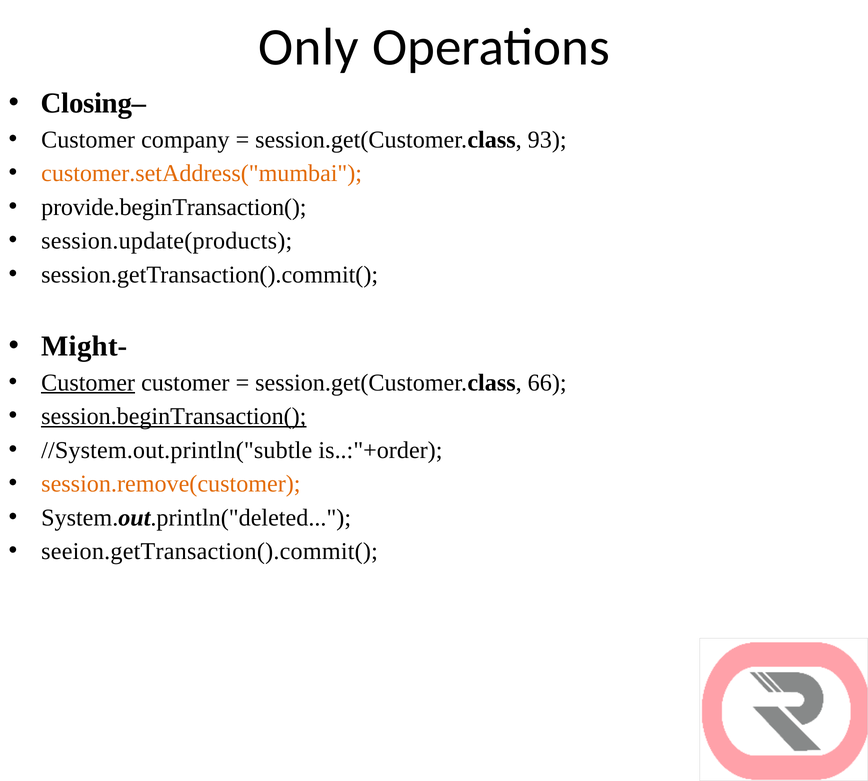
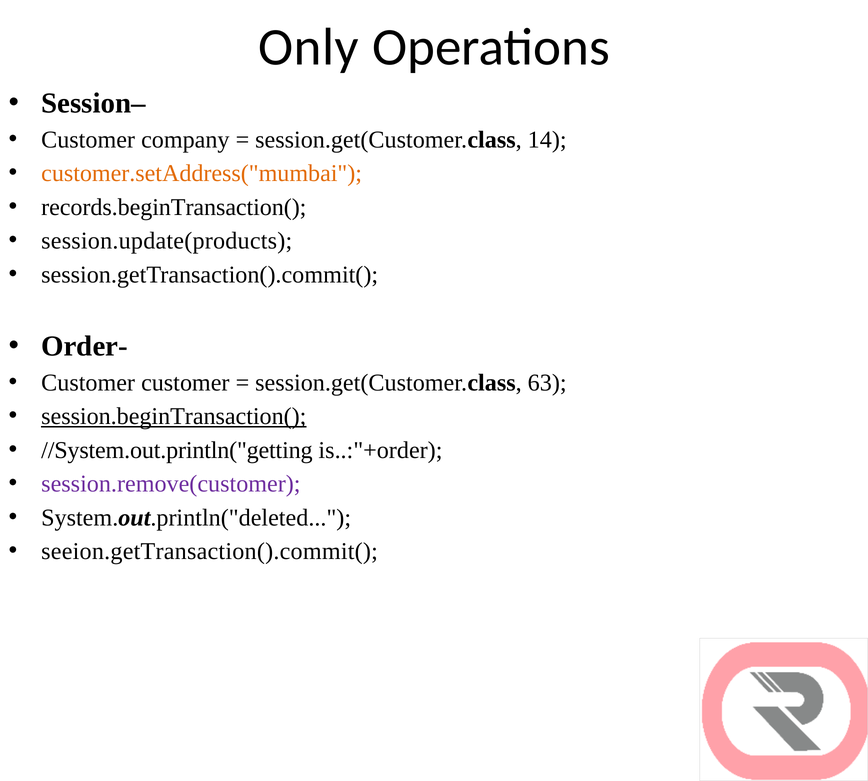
Closing–: Closing– -> Session– (93, 103)
93: 93 -> 14 (547, 140)
provide.beginTransaction(: provide.beginTransaction( -> records.beginTransaction( (174, 207)
Might-: Might- -> Order- (85, 346)
Customer underline: present -> none (88, 383)
66: 66 -> 63 (547, 383)
//System.out.println("subtle: //System.out.println("subtle -> //System.out.println("getting (177, 450)
session.remove(customer colour: orange -> purple (171, 484)
